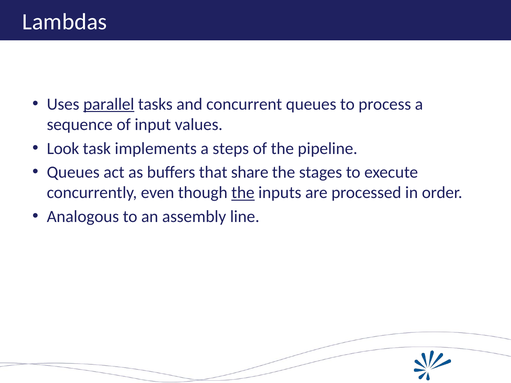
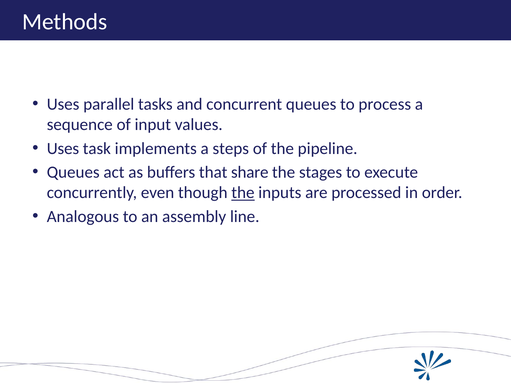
Lambdas: Lambdas -> Methods (65, 22)
parallel underline: present -> none (109, 104)
Look: Look -> Uses (63, 149)
